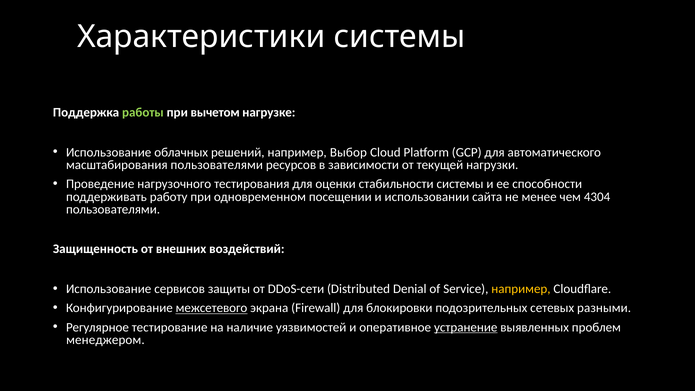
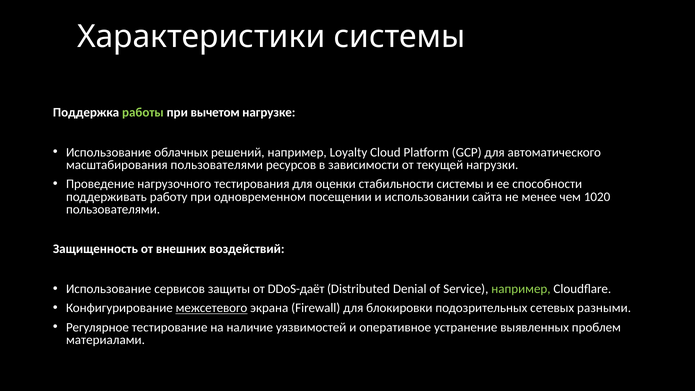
Выбор: Выбор -> Loyalty (348, 152)
4304: 4304 -> 1020 (597, 197)
DDoS-сети: DDoS-сети -> DDoS-даёт (296, 289)
например colour: yellow -> light green (521, 289)
устранение underline: present -> none (466, 327)
менеджером: менеджером -> материалами (105, 340)
